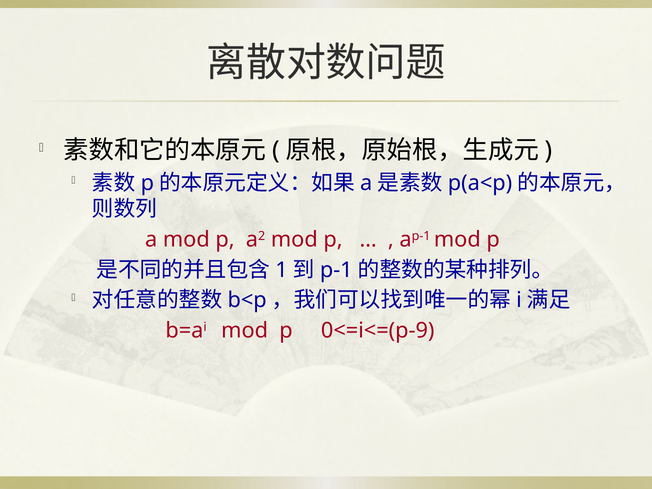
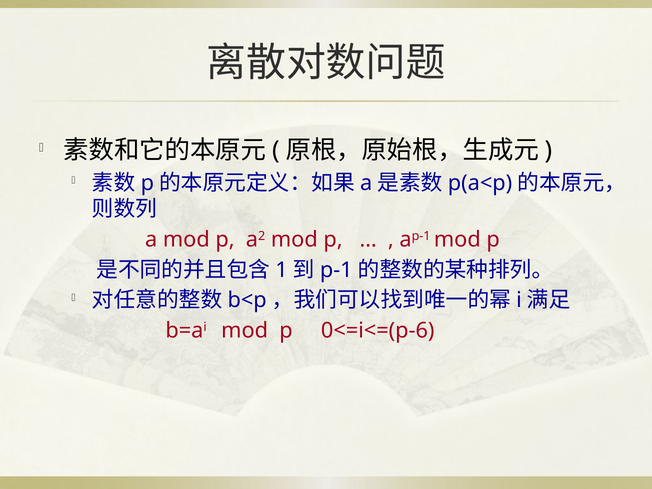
0<=i<=(p-9: 0<=i<=(p-9 -> 0<=i<=(p-6 (378, 331)
